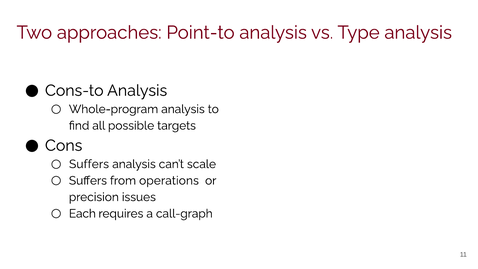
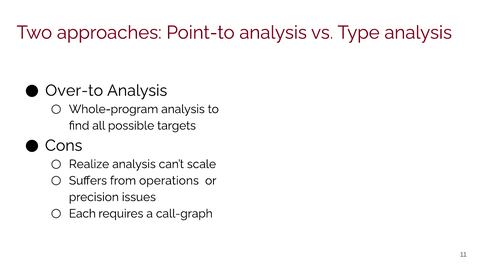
Cons-to: Cons-to -> Over-to (74, 91)
Suffers: Suffers -> Realize (89, 164)
